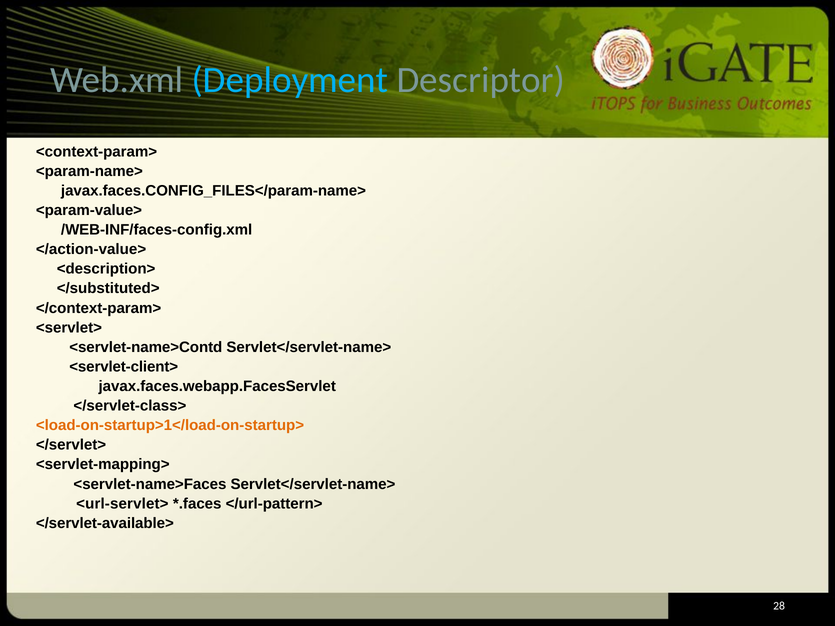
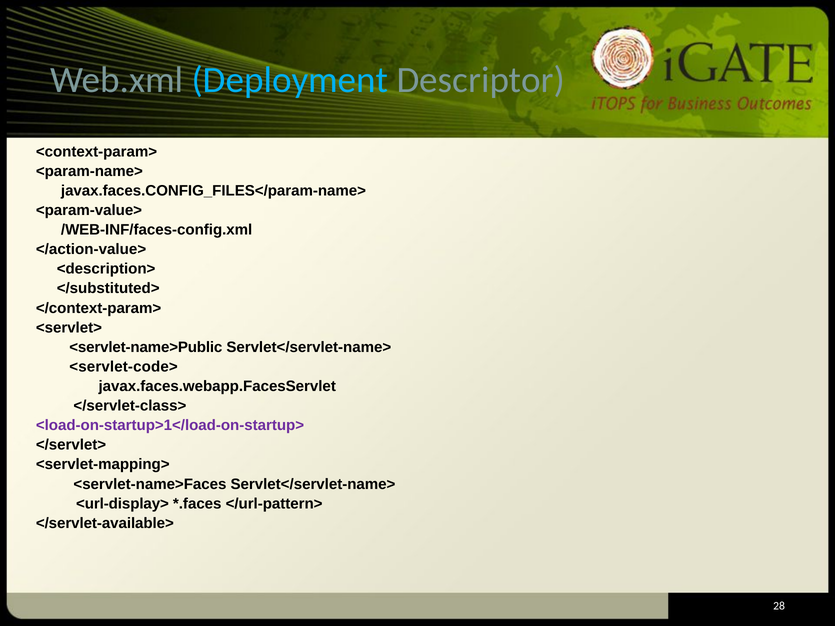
<servlet-name>Contd: <servlet-name>Contd -> <servlet-name>Public (146, 347)
<servlet-client>: <servlet-client> -> <servlet-code> (124, 367)
<load-on-startup>1</load-on-startup> colour: orange -> purple (170, 426)
<url-servlet>: <url-servlet> -> <url-display> (122, 504)
